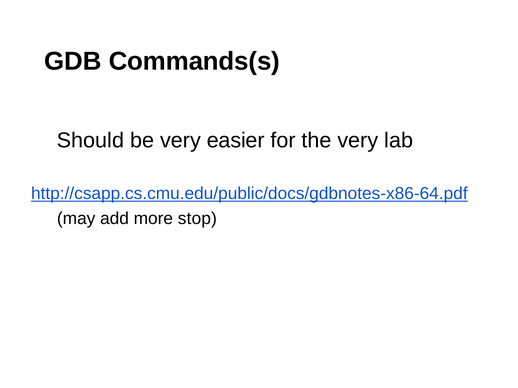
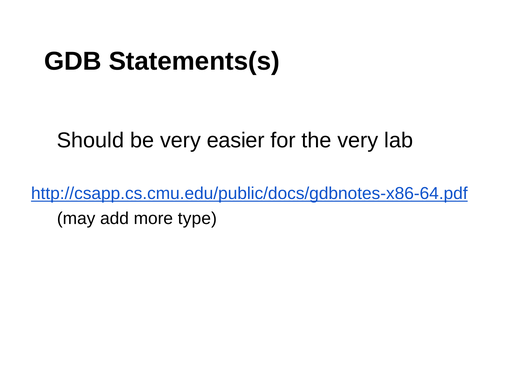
Commands(s: Commands(s -> Statements(s (194, 61)
stop: stop -> type (197, 219)
